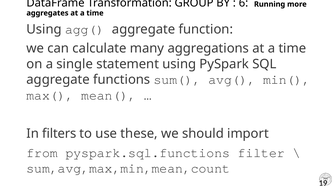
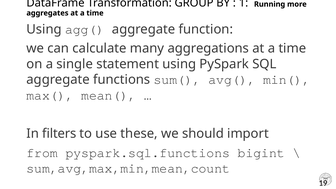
6: 6 -> 1 (243, 3)
filter: filter -> bigint (261, 153)
